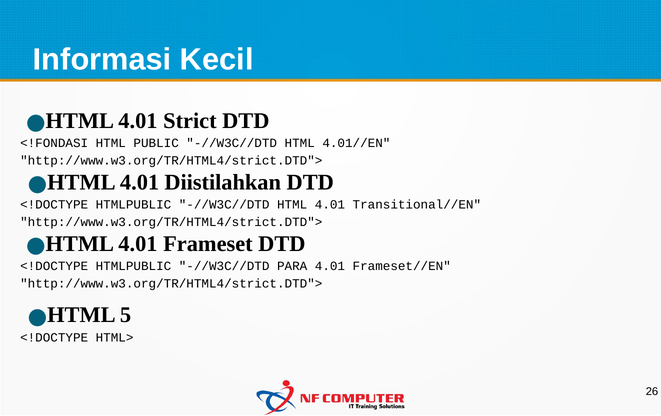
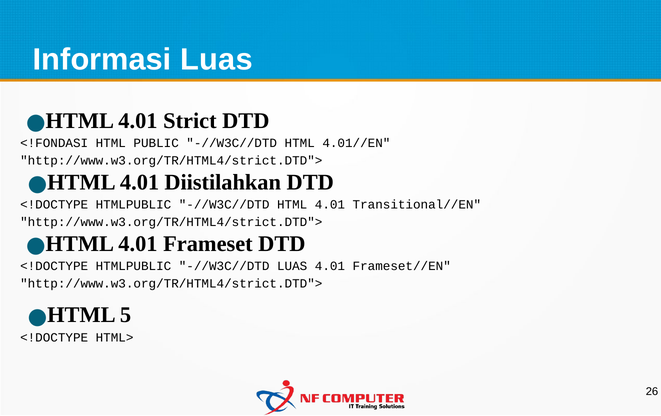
Informasi Kecil: Kecil -> Luas (217, 60)
-//W3C//DTD PARA: PARA -> LUAS (292, 267)
